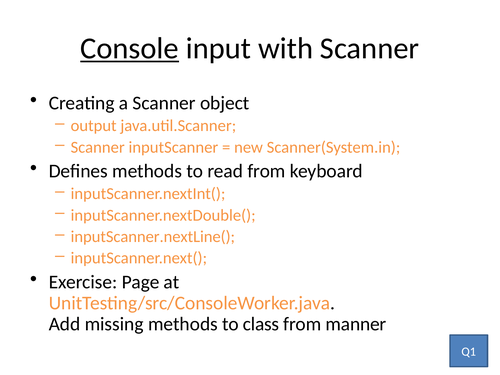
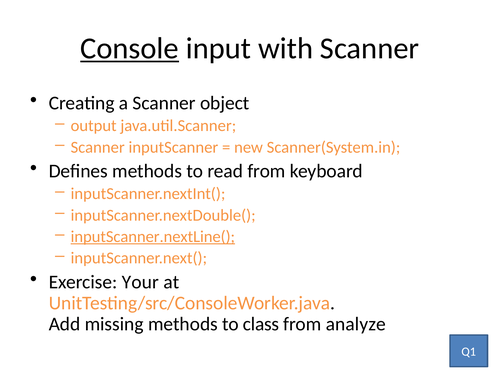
inputScanner.nextLine( underline: none -> present (153, 237)
Page: Page -> Your (140, 282)
manner: manner -> analyze (356, 324)
